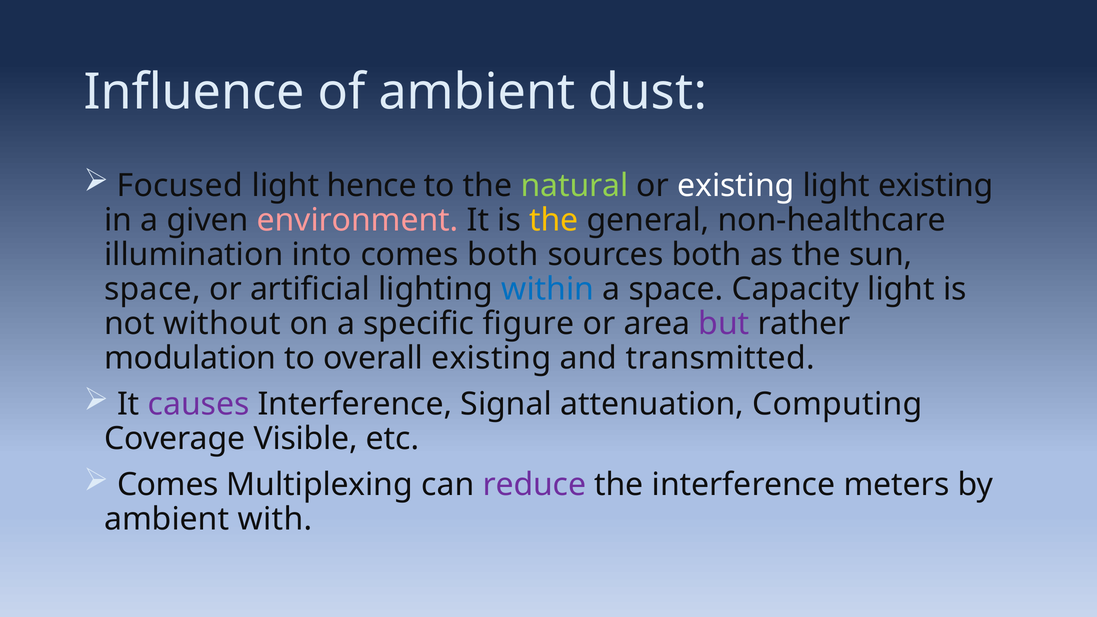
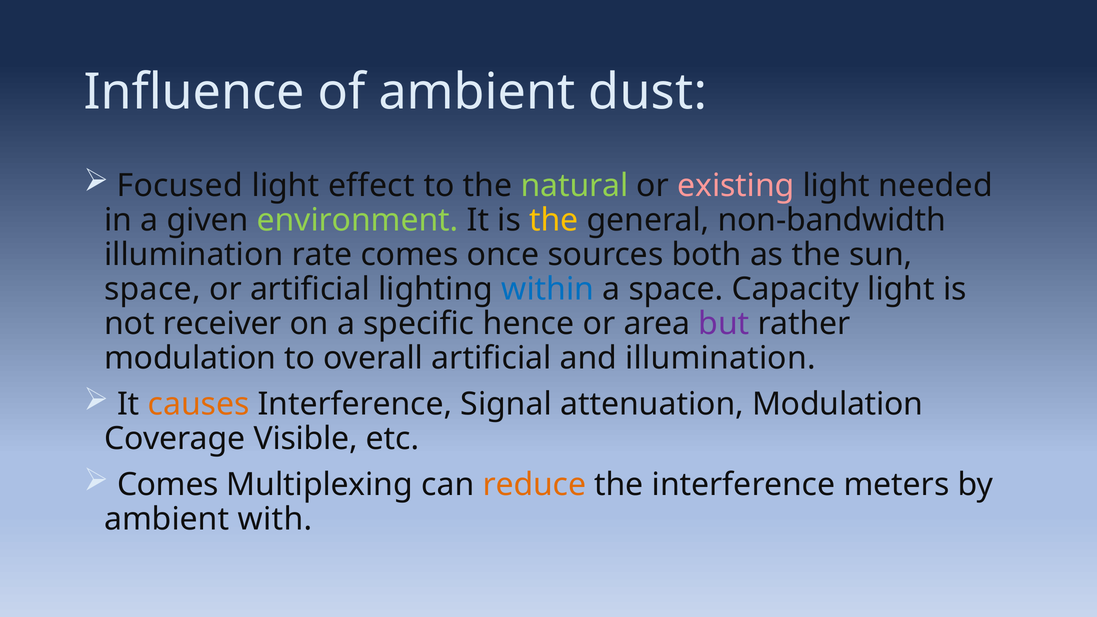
hence: hence -> effect (371, 185)
existing colour: white -> pink (736, 185)
light existing: existing -> needed (936, 185)
environment colour: pink -> light green (358, 220)
non-healthcare: non-healthcare -> non-bandwidth (832, 220)
into: into -> rate (322, 255)
comes both: both -> once (503, 255)
without: without -> receiver (222, 324)
figure: figure -> hence (529, 324)
overall existing: existing -> artificial (491, 358)
and transmitted: transmitted -> illumination (720, 358)
causes colour: purple -> orange (199, 404)
attenuation Computing: Computing -> Modulation (838, 404)
reduce colour: purple -> orange (534, 485)
